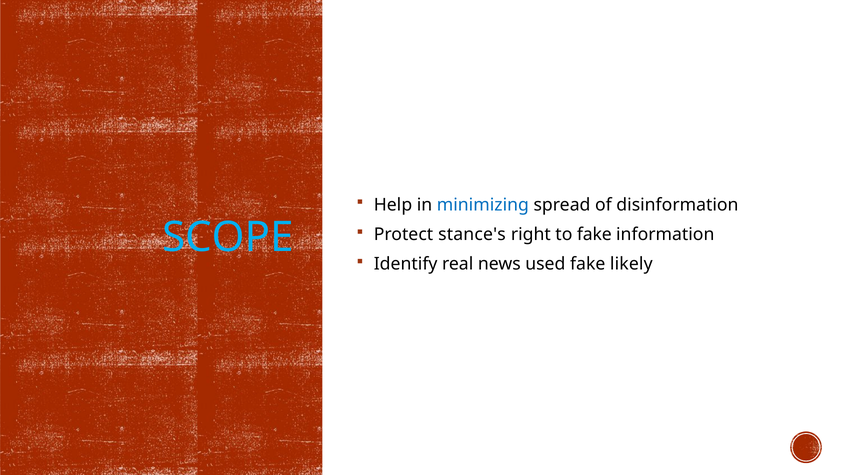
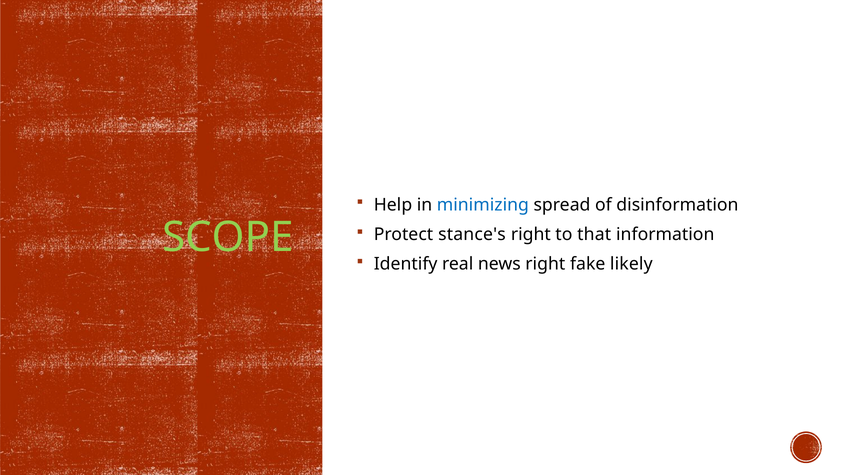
SCOPE colour: light blue -> light green (228, 238)
to fake: fake -> that (594, 235)
news used: used -> right (545, 264)
